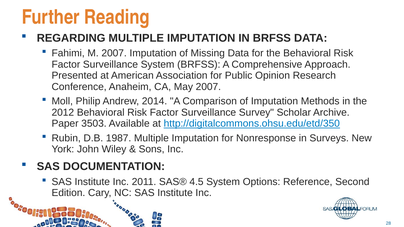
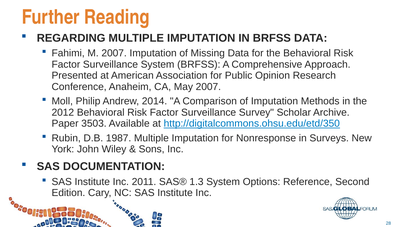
4.5: 4.5 -> 1.3 (196, 182)
